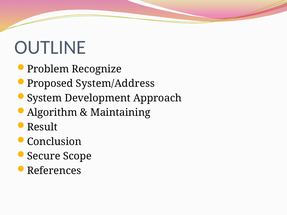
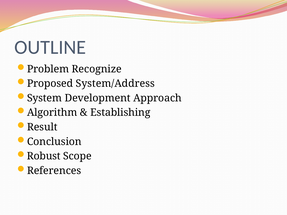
Maintaining: Maintaining -> Establishing (120, 113)
Secure: Secure -> Robust (44, 156)
